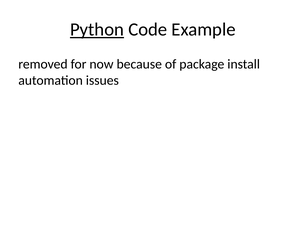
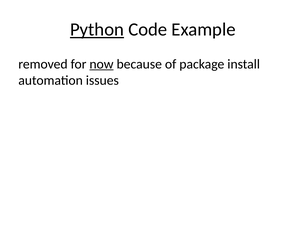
now underline: none -> present (101, 64)
